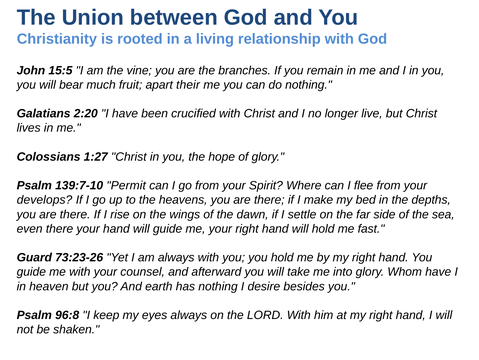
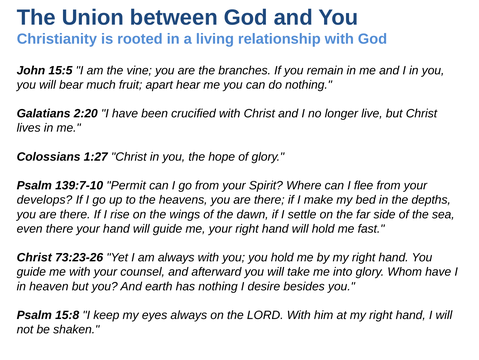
their: their -> hear (188, 85)
Guard: Guard -> Christ (34, 257)
96:8: 96:8 -> 15:8 (67, 315)
